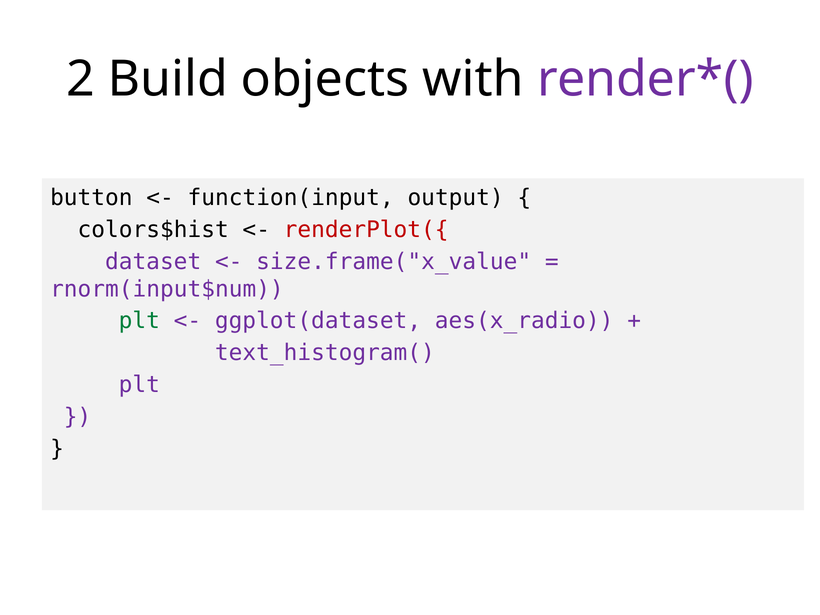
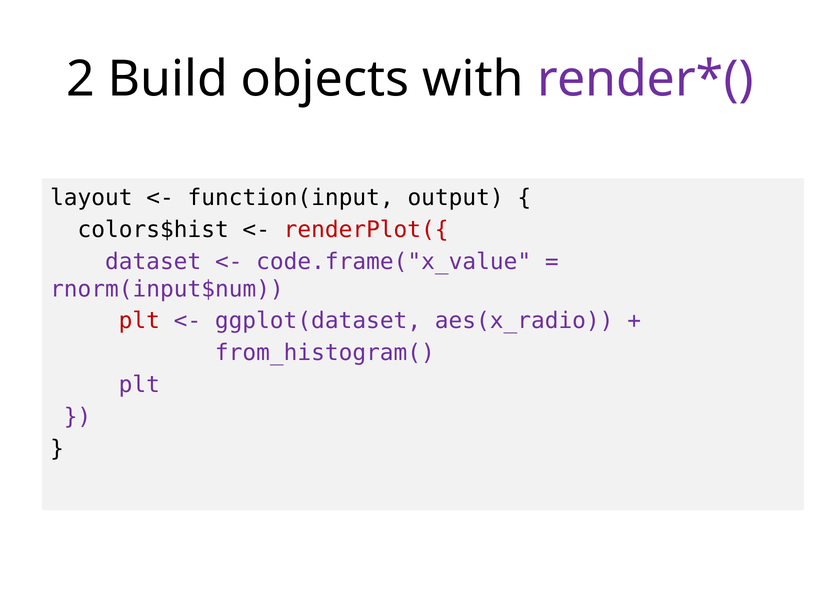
button: button -> layout (91, 198)
size.frame("x_value: size.frame("x_value -> code.frame("x_value (394, 262)
plt colour: green -> red (139, 321)
text_histogram(: text_histogram( -> from_histogram( (325, 353)
